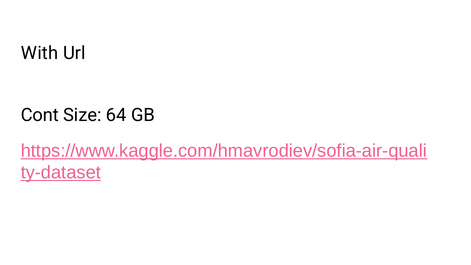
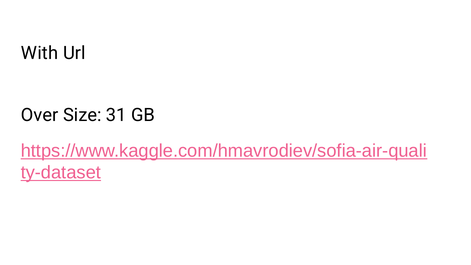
Cont: Cont -> Over (40, 115)
64: 64 -> 31 (116, 115)
